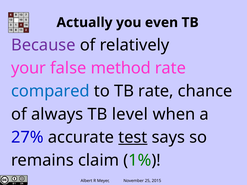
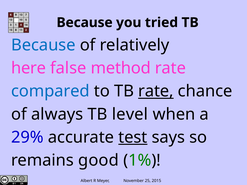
Actually: Actually -> Because (85, 23)
even: even -> tried (161, 23)
Because colour: purple -> blue (43, 45)
your: your -> here (29, 68)
rate underline: none -> present (156, 91)
27%: 27% -> 29% (27, 137)
claim: claim -> good (98, 160)
